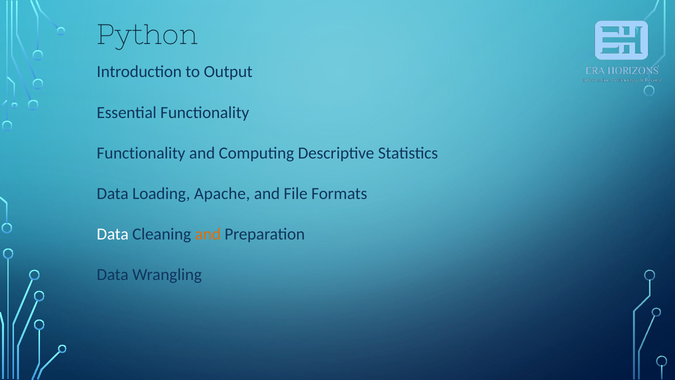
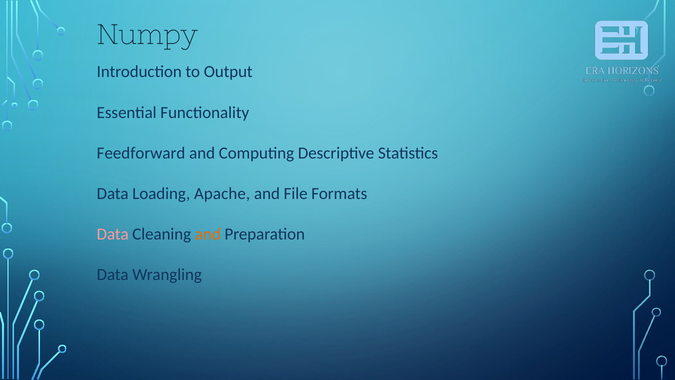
Python: Python -> Numpy (147, 35)
Functionality: Functionality -> Feedforward (141, 153)
Data colour: white -> pink (113, 234)
